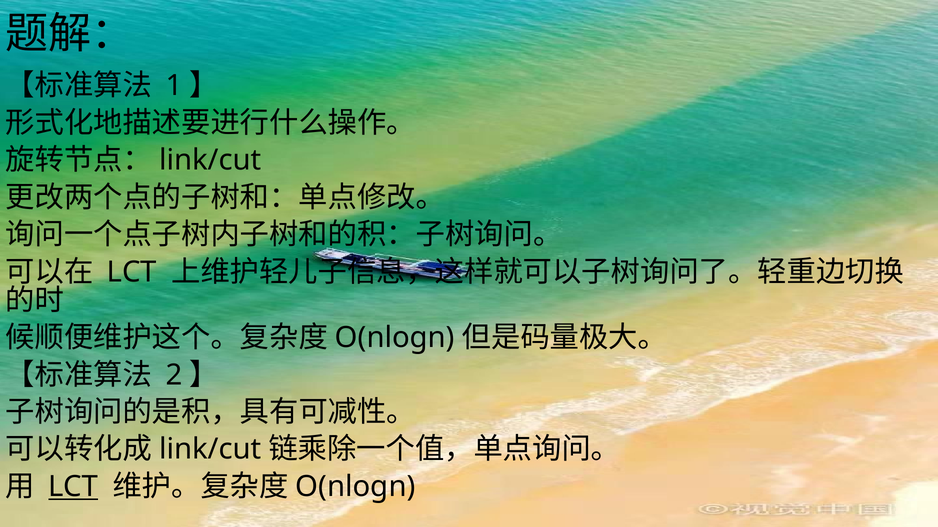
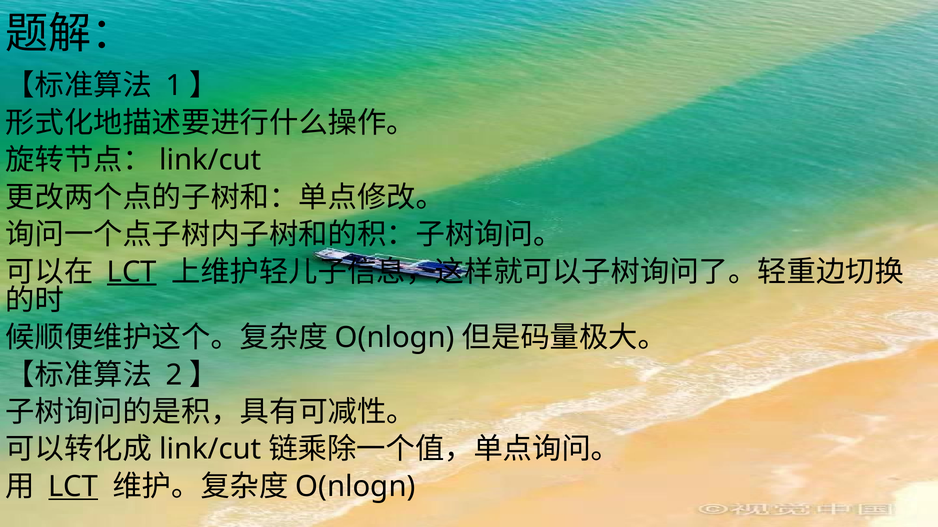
LCT underline: none -> present (132, 272)
